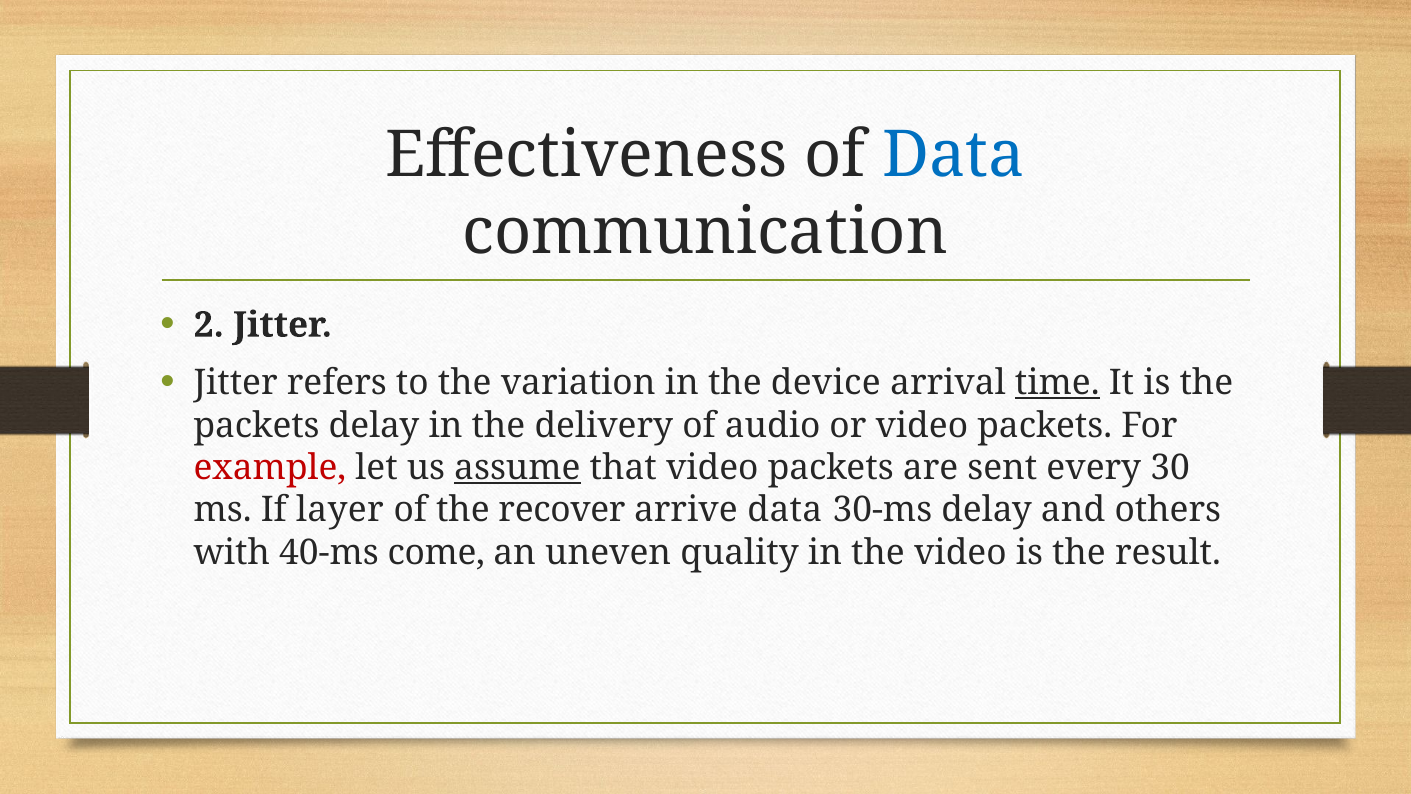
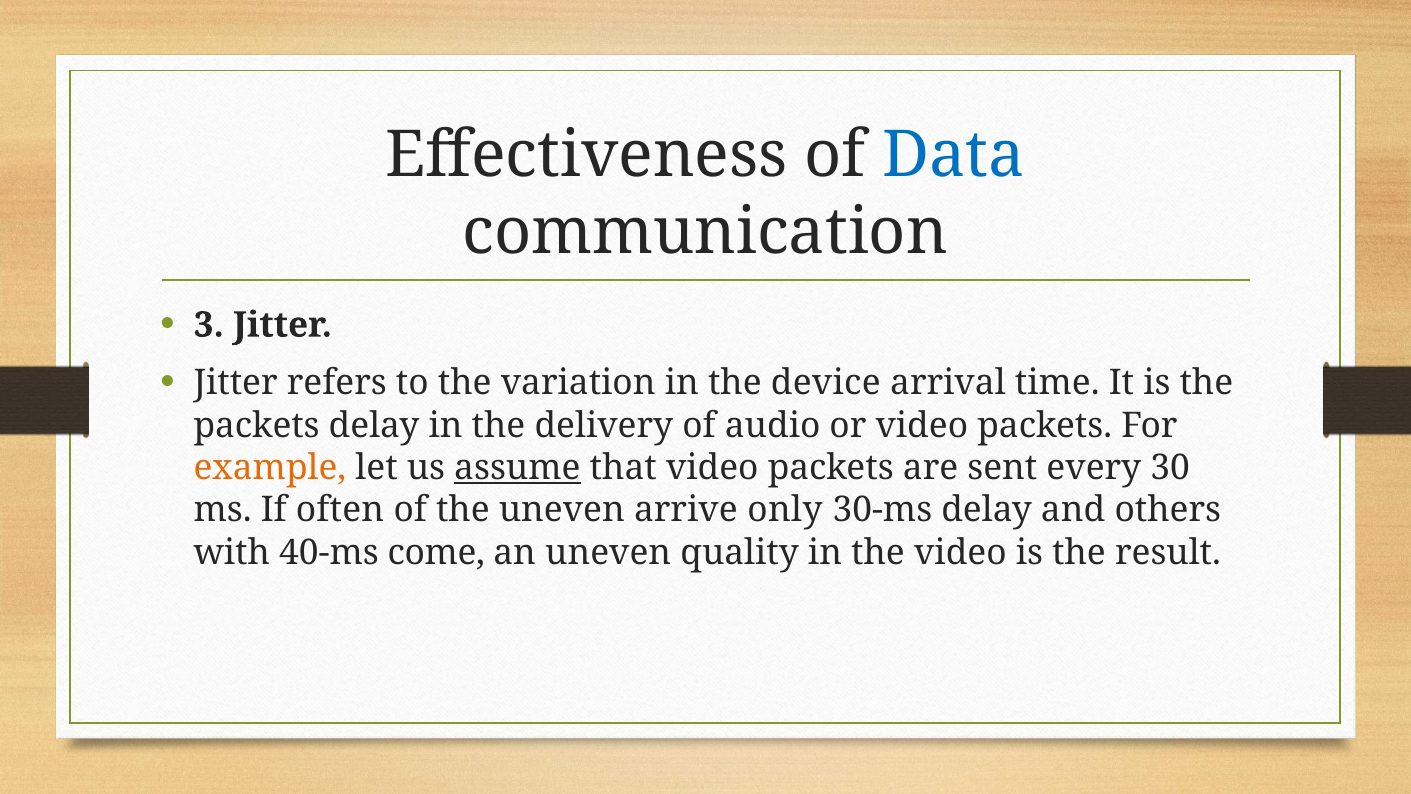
2: 2 -> 3 (209, 325)
time underline: present -> none (1057, 383)
example colour: red -> orange (270, 468)
layer: layer -> often (340, 510)
the recover: recover -> uneven (562, 510)
arrive data: data -> only (785, 510)
